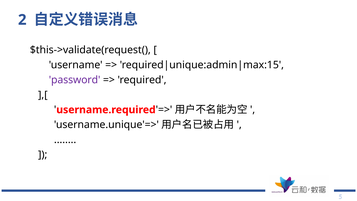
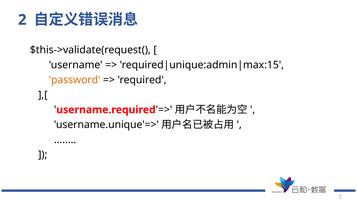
password colour: purple -> orange (75, 80)
